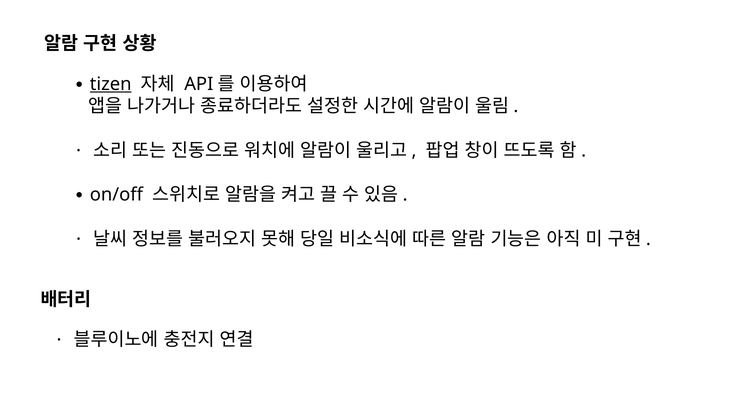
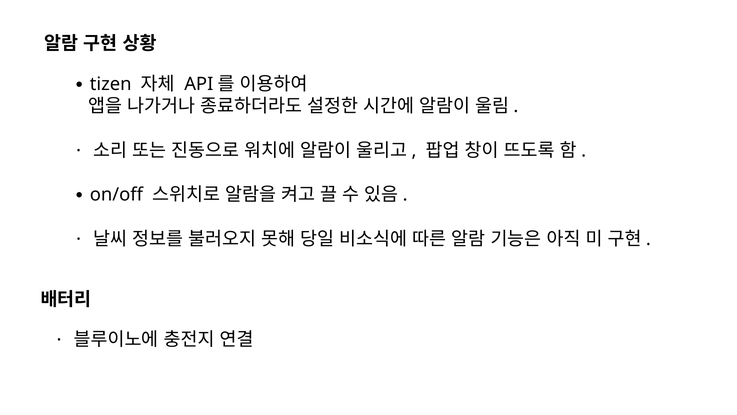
tizen underline: present -> none (111, 84)
